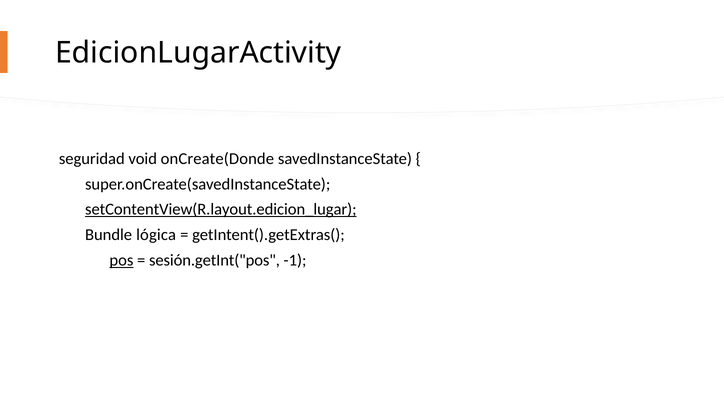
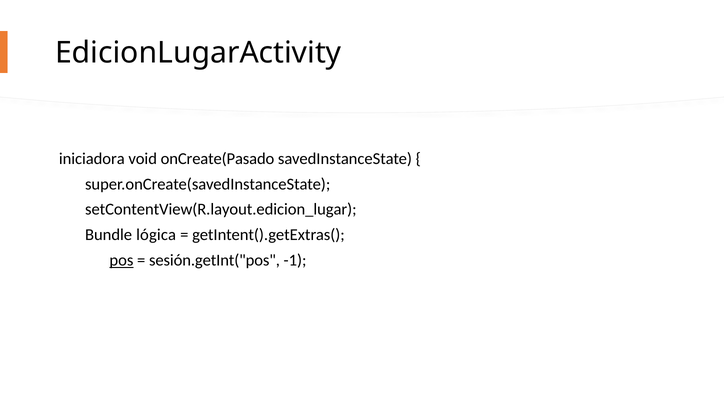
seguridad: seguridad -> iniciadora (92, 159)
onCreate(Donde: onCreate(Donde -> onCreate(Pasado (218, 159)
setContentView(R.layout.edicion_lugar underline: present -> none (221, 210)
